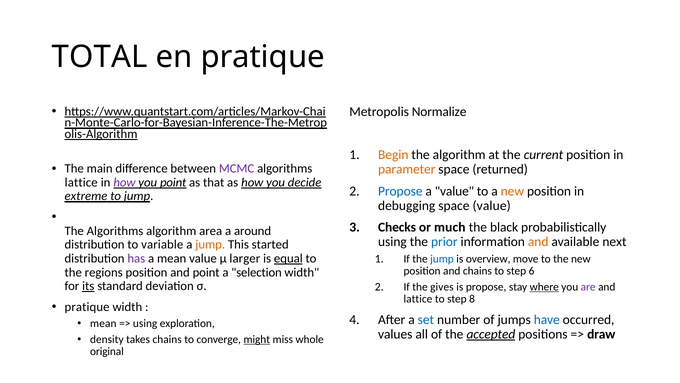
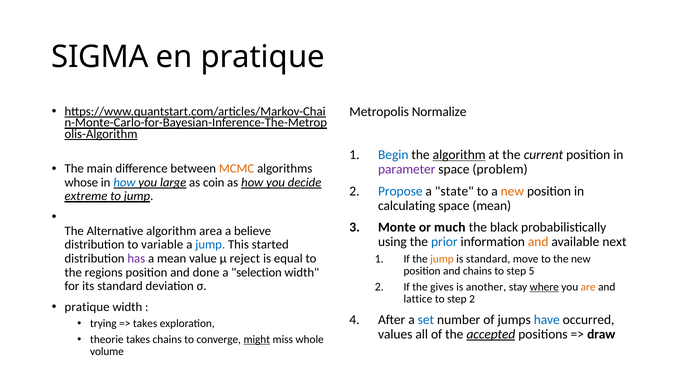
TOTAL: TOTAL -> SIGMA (100, 57)
Begin colour: orange -> blue (393, 155)
algorithm underline: none -> present (459, 155)
MCMC colour: purple -> orange (237, 168)
parameter colour: orange -> purple (407, 169)
returned: returned -> problem (500, 169)
lattice: lattice -> whose (81, 182)
how colour: purple -> blue (124, 182)
you point: point -> large (173, 182)
that: that -> coin (214, 182)
a value: value -> state (454, 191)
debugging: debugging -> calculating (407, 205)
space value: value -> mean (492, 205)
Checks: Checks -> Monte (397, 227)
The Algorithms: Algorithms -> Alternative (115, 231)
around: around -> believe (253, 231)
jump colour: orange -> blue (210, 244)
larger: larger -> reject (245, 258)
equal underline: present -> none (288, 258)
jump colour: blue -> orange (442, 259)
is overview: overview -> standard (488, 259)
6: 6 -> 5 (531, 271)
and point: point -> done (206, 272)
its underline: present -> none (88, 286)
is propose: propose -> another (486, 287)
are colour: purple -> orange (588, 287)
step 8: 8 -> 2 (472, 299)
mean: mean -> trying (103, 323)
using: using -> takes (145, 323)
density: density -> theorie (107, 339)
original: original -> volume (107, 351)
